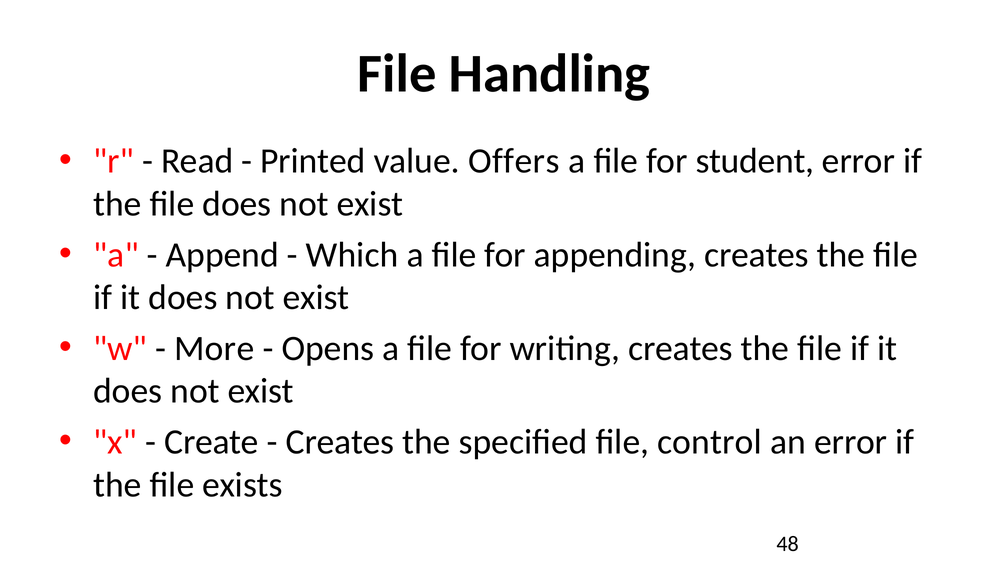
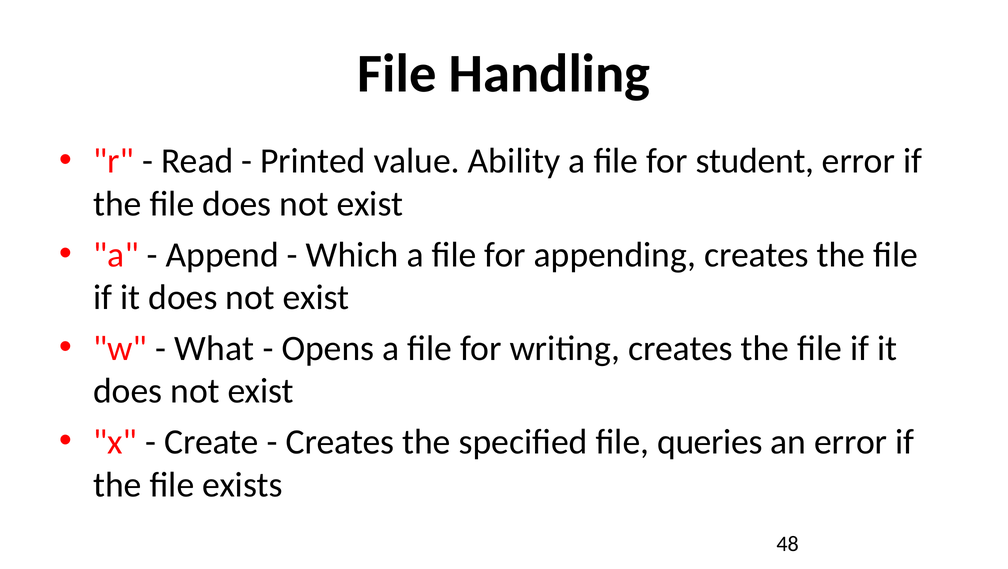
Offers: Offers -> Ability (514, 161)
More: More -> What (214, 348)
control: control -> queries (710, 442)
